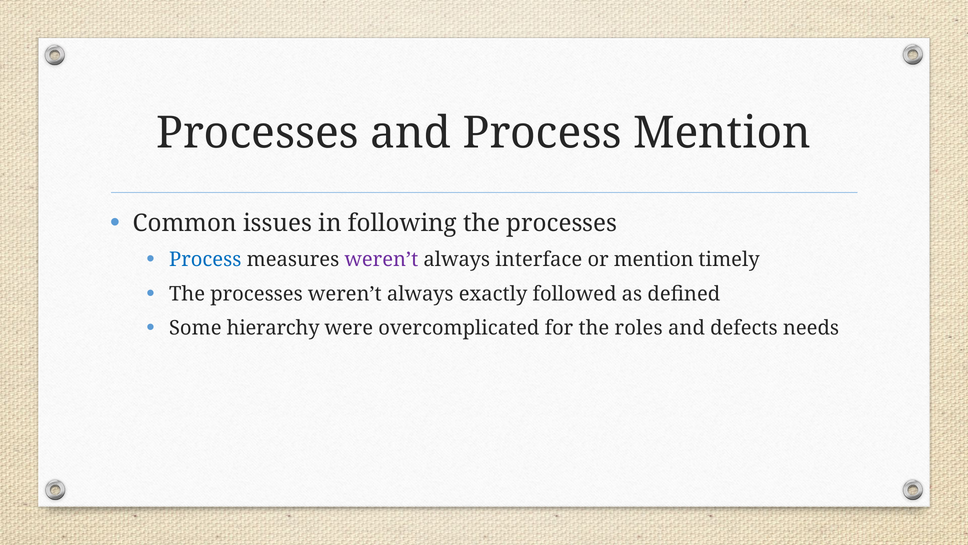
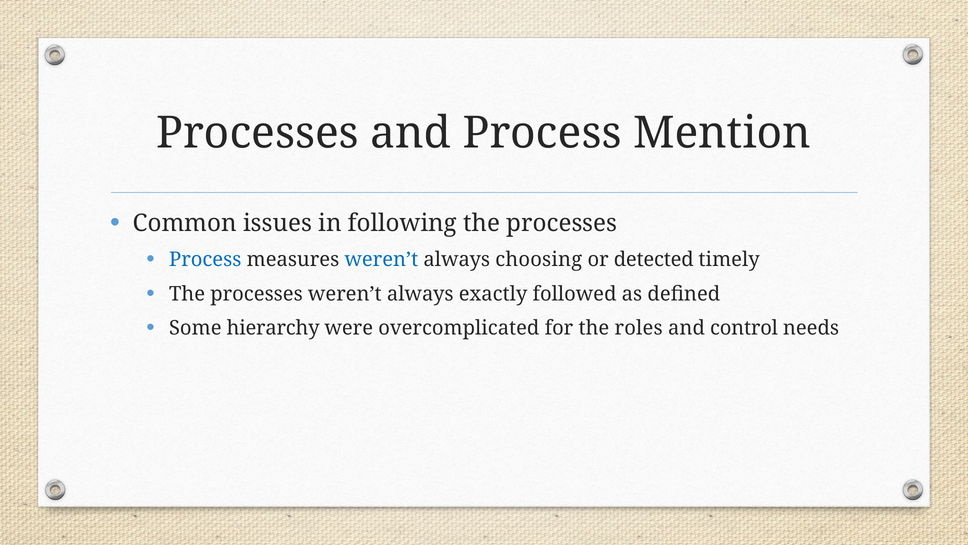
weren’t colour: purple -> blue (381, 259)
interface: interface -> choosing (539, 259)
or mention: mention -> detected (654, 259)
defects: defects -> control (744, 328)
